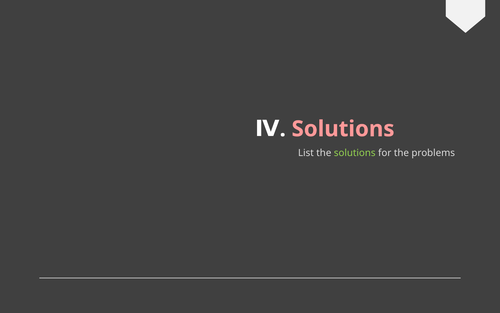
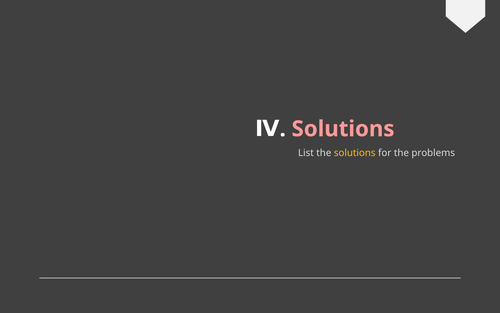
solutions colour: light green -> yellow (355, 153)
